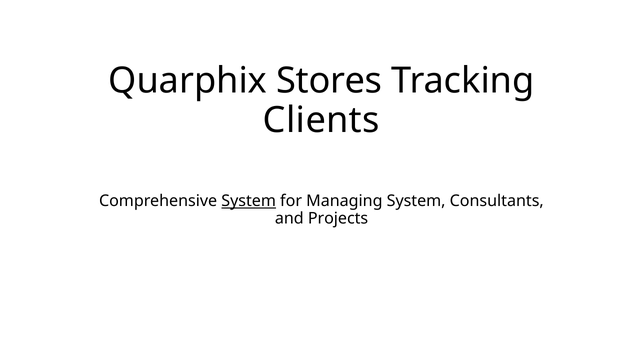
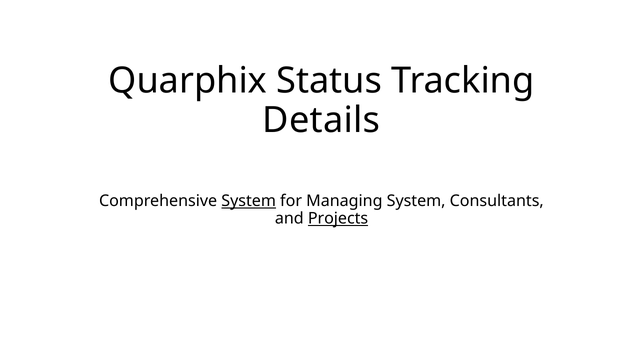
Stores: Stores -> Status (329, 81)
Clients: Clients -> Details (321, 120)
Projects underline: none -> present (338, 218)
